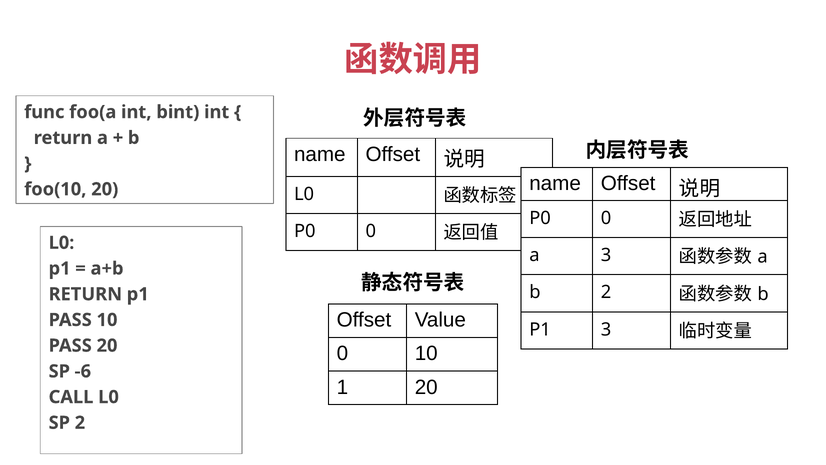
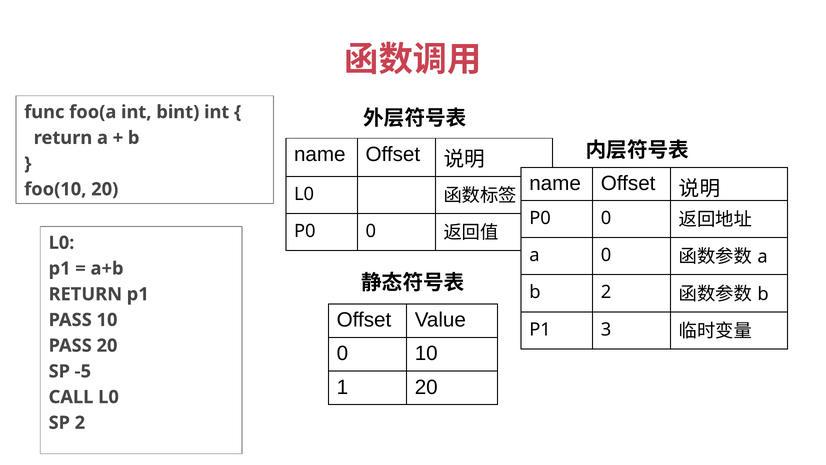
a 3: 3 -> 0 (606, 255)
-6: -6 -> -5 (83, 371)
